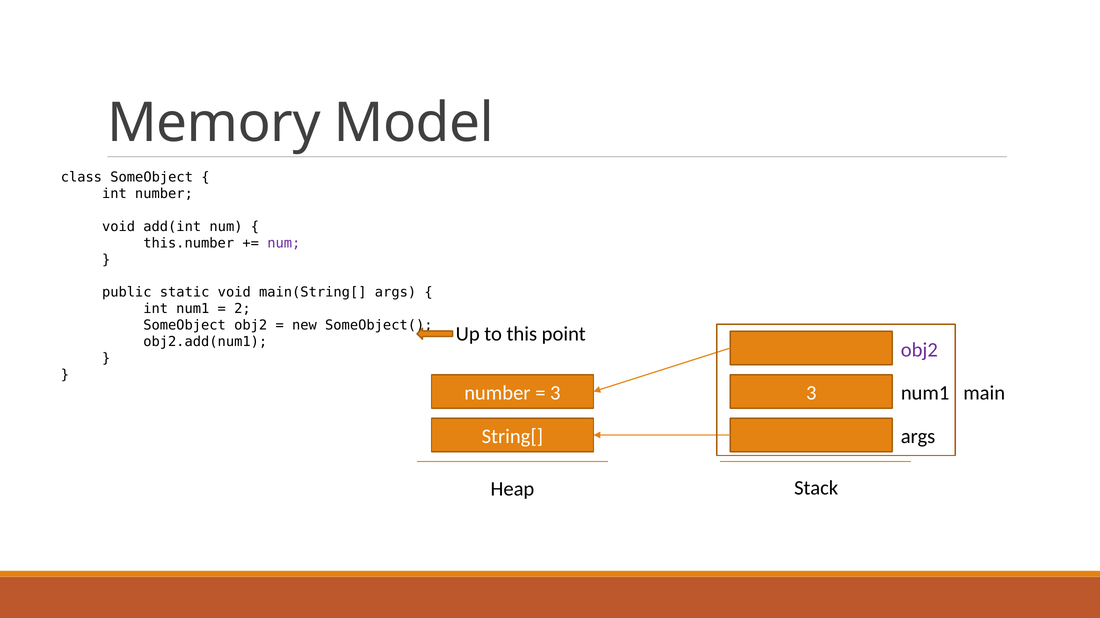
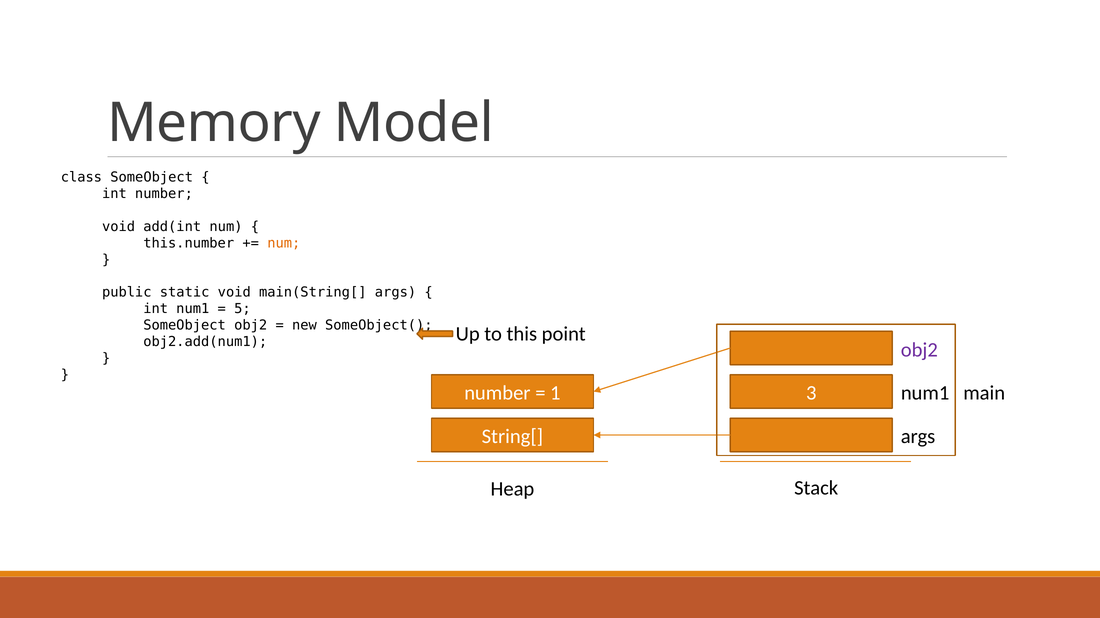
num colour: purple -> orange (284, 243)
2: 2 -> 5 (242, 309)
3: 3 -> 1 (555, 394)
